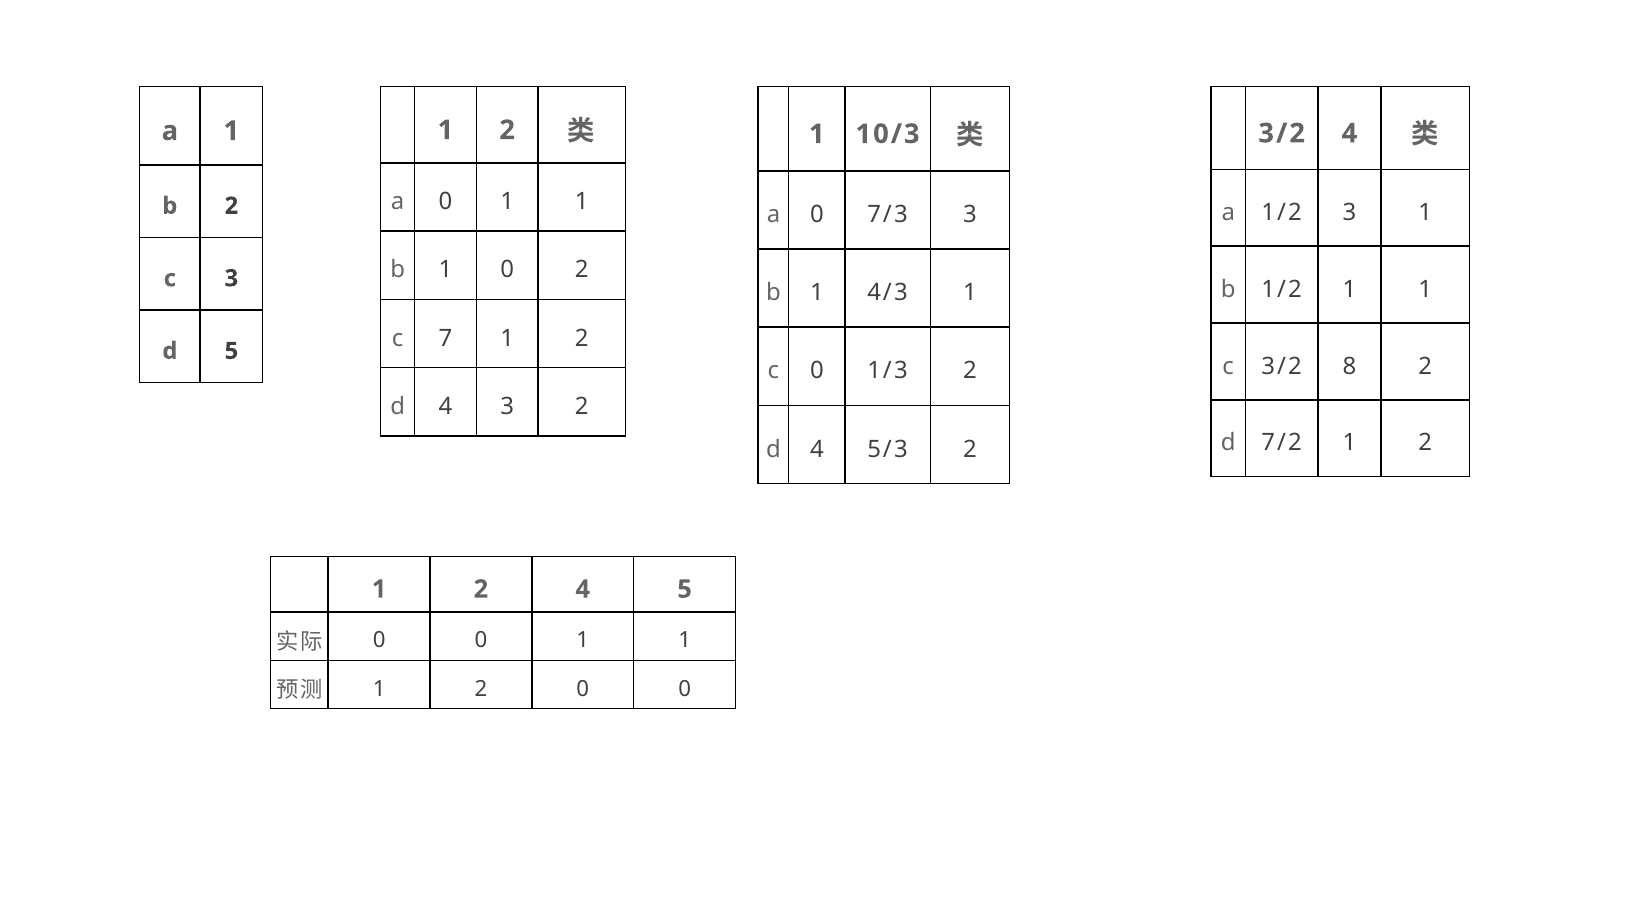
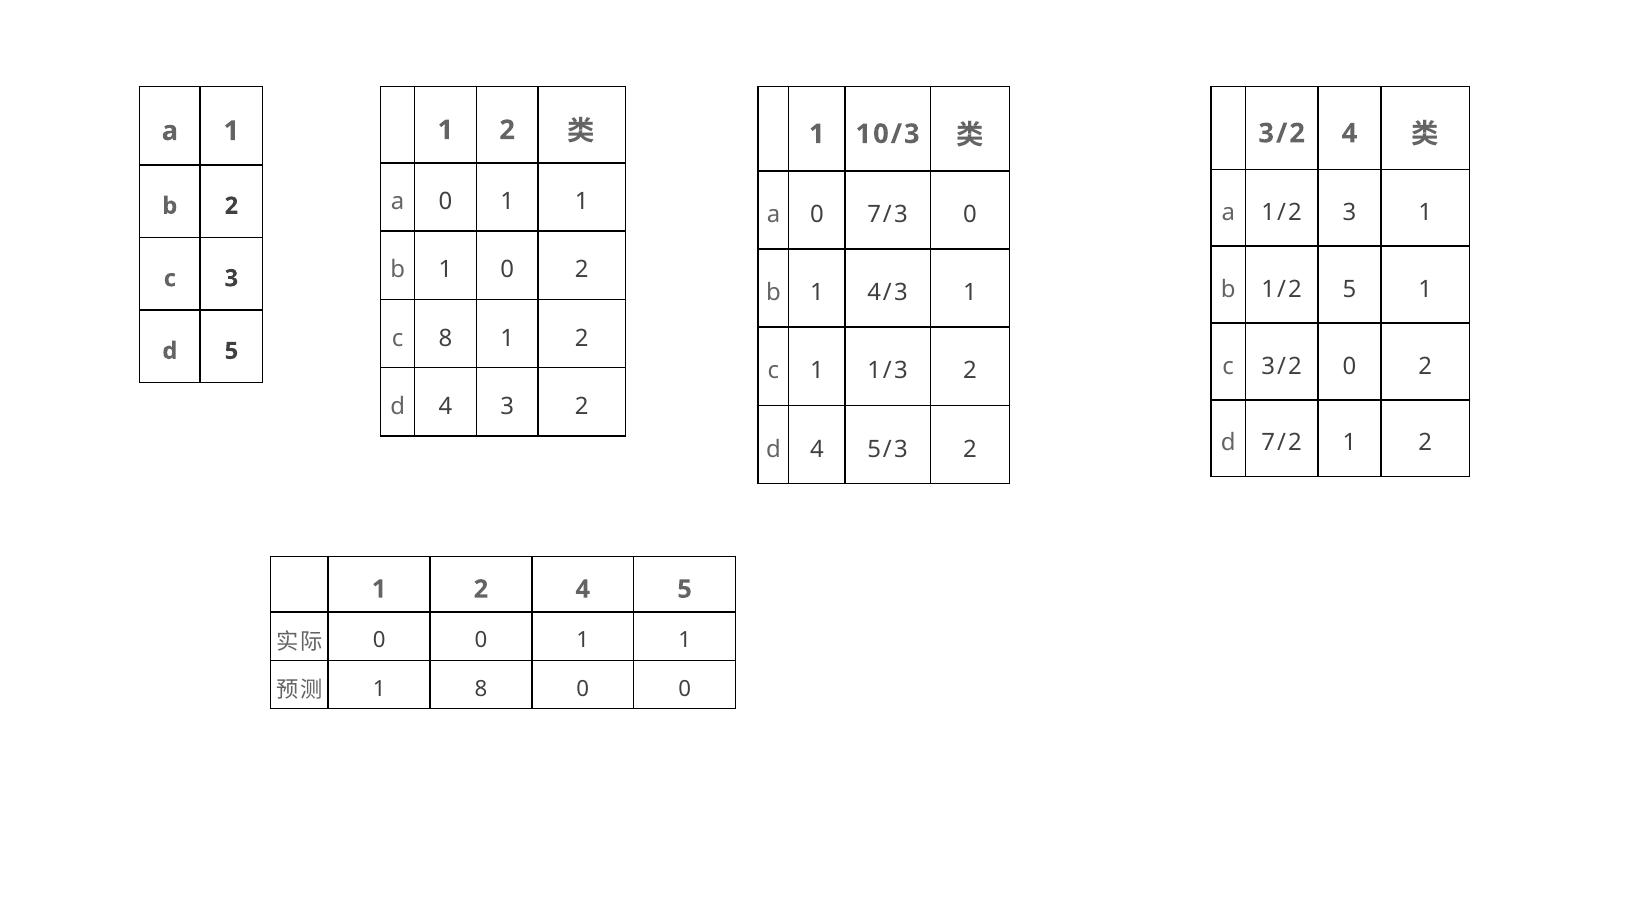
7/3 3: 3 -> 0 (970, 215)
1/2 1: 1 -> 5 (1350, 289)
c 7: 7 -> 8 (445, 338)
3/2 8: 8 -> 0 (1350, 366)
c 0: 0 -> 1 (817, 371)
2: 2 -> 8 (481, 688)
